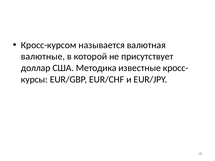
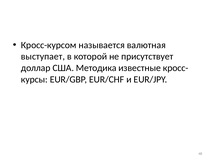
валютные: валютные -> выступает (43, 57)
